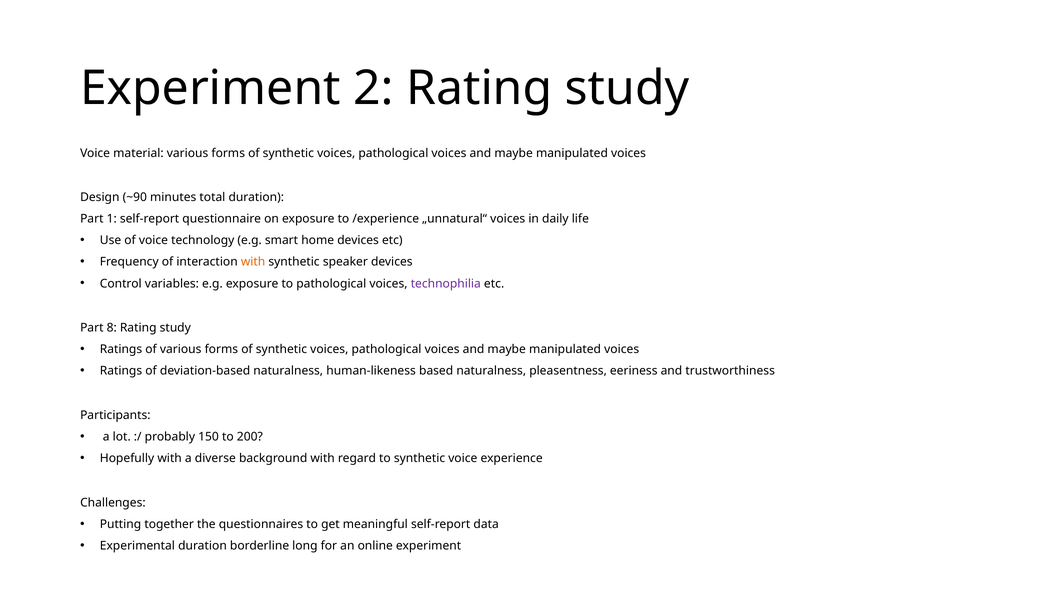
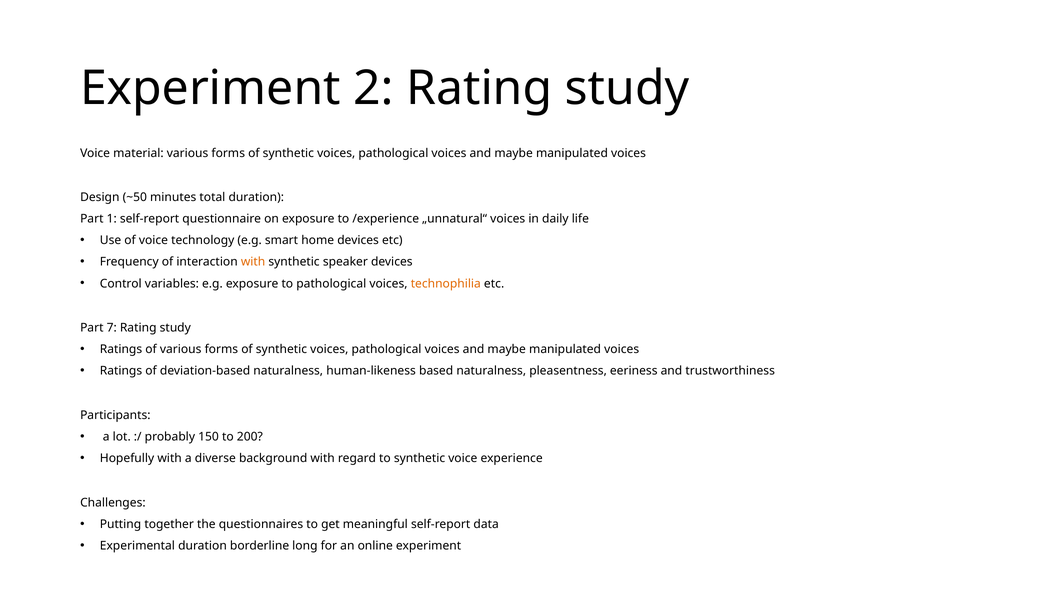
~90: ~90 -> ~50 (135, 197)
technophilia colour: purple -> orange (446, 284)
8: 8 -> 7 (112, 328)
